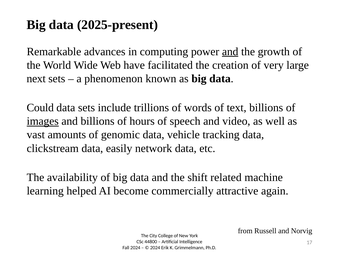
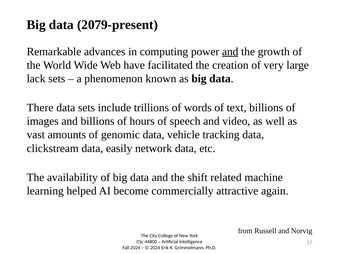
2025-present: 2025-present -> 2079-present (118, 25)
next: next -> lack (36, 79)
Could: Could -> There (40, 108)
images underline: present -> none (43, 121)
